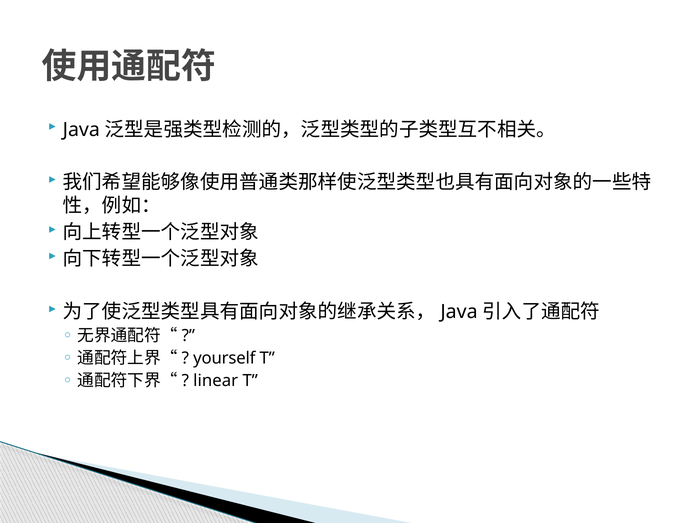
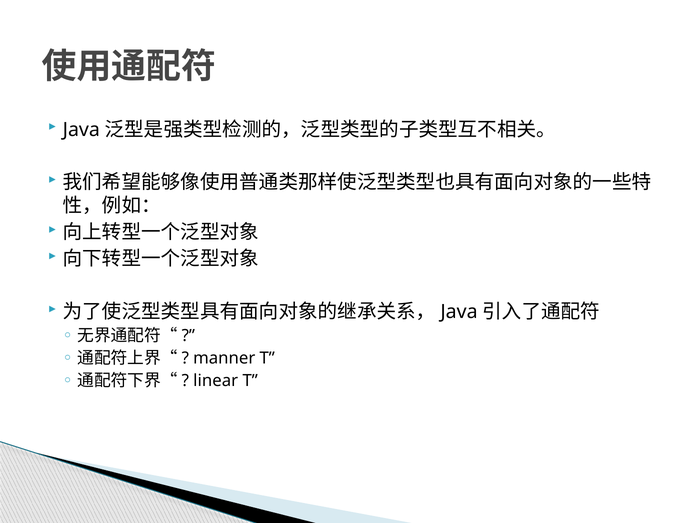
yourself: yourself -> manner (224, 358)
